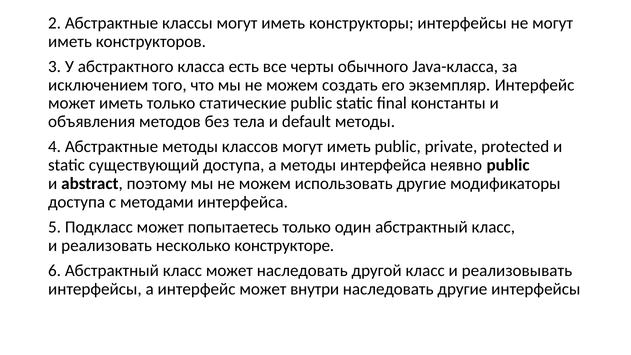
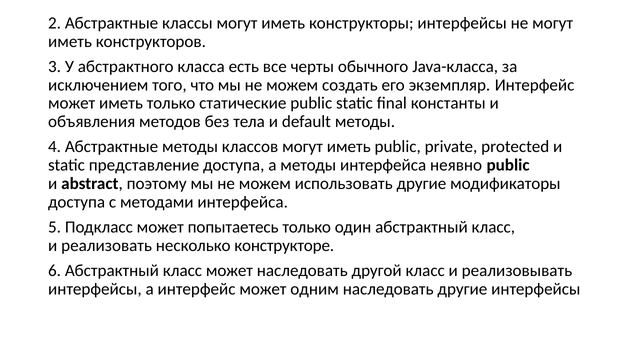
существующий: существующий -> представление (144, 165)
внутри: внутри -> одним (315, 289)
